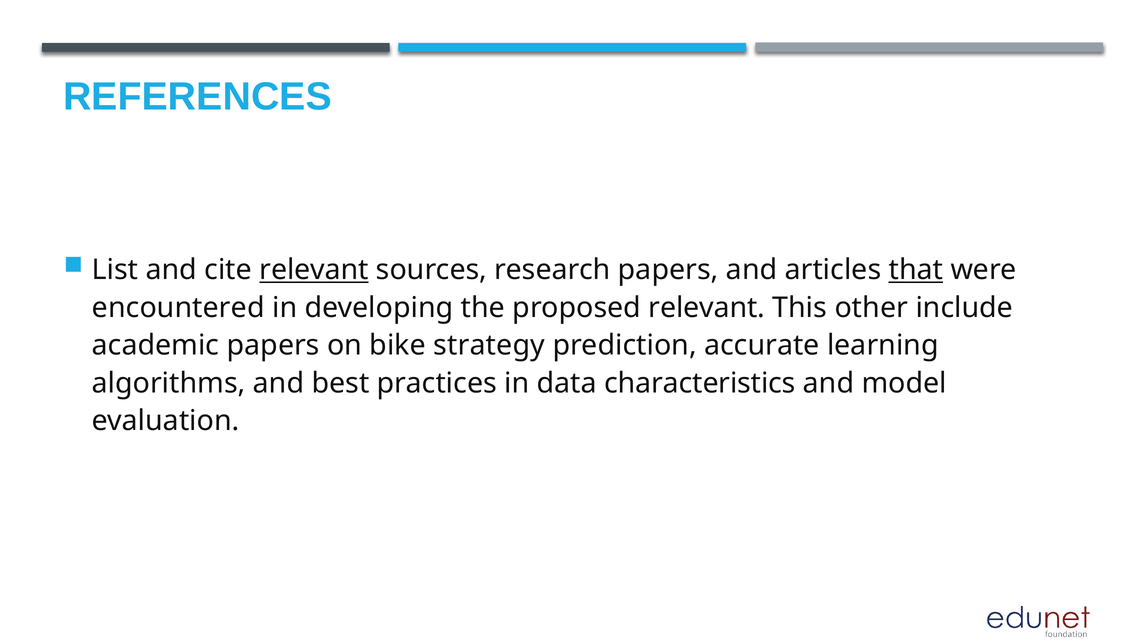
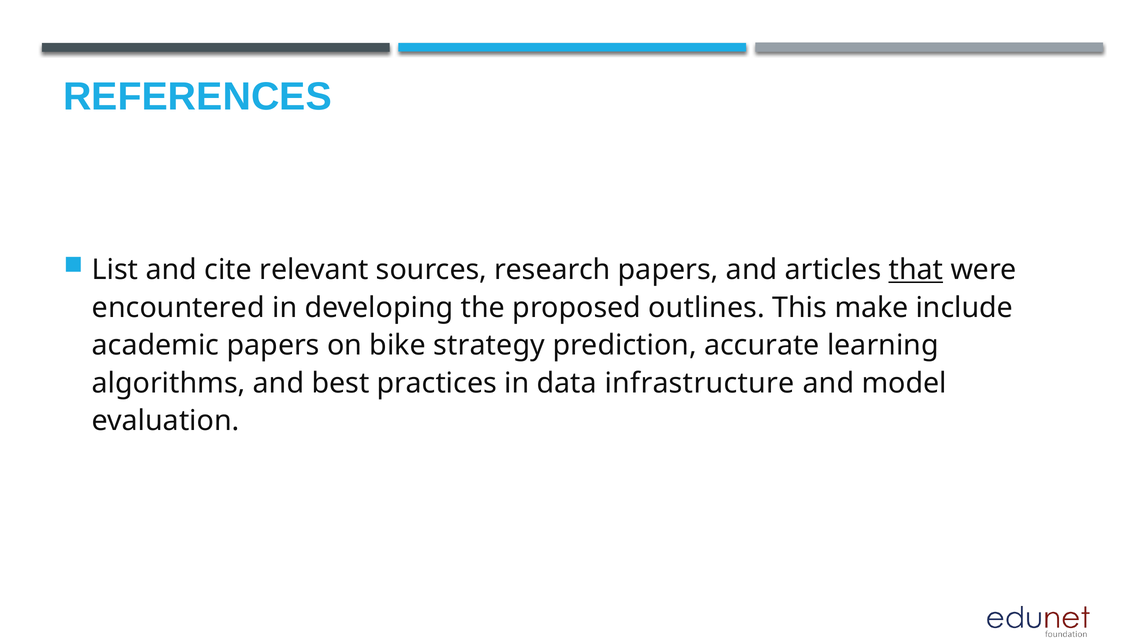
relevant underline: present -> none (314, 270)
proposed relevant: relevant -> outlines (707, 308)
other: other -> make (871, 308)
characteristics: characteristics -> infrastructure (700, 383)
